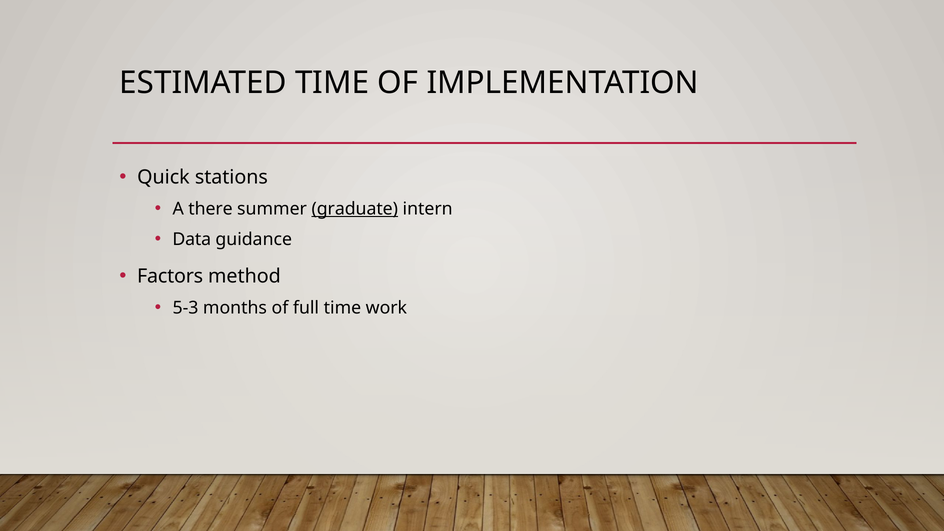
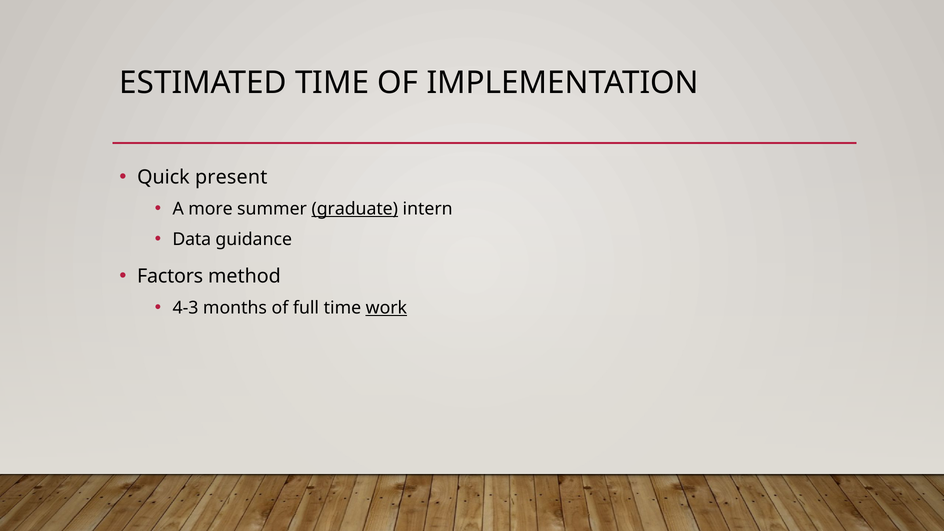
stations: stations -> present (231, 178)
there: there -> more (210, 209)
5-3: 5-3 -> 4-3 (186, 308)
work underline: none -> present (386, 308)
